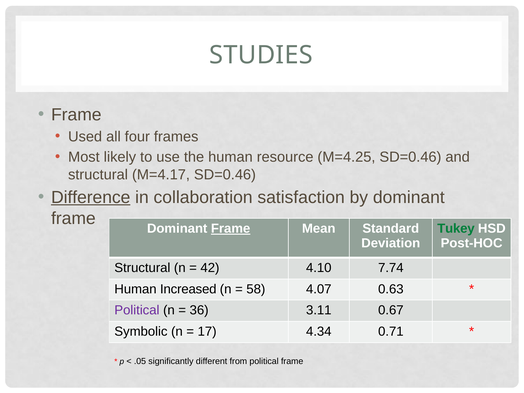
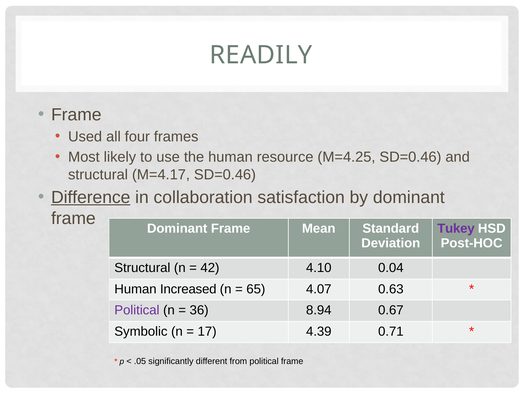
STUDIES: STUDIES -> READILY (261, 55)
Frame underline: present -> none (231, 229)
Tukey colour: green -> purple (456, 229)
7.74: 7.74 -> 0.04 (391, 268)
58: 58 -> 65 (256, 289)
3.11: 3.11 -> 8.94 (319, 310)
4.34: 4.34 -> 4.39 (319, 332)
